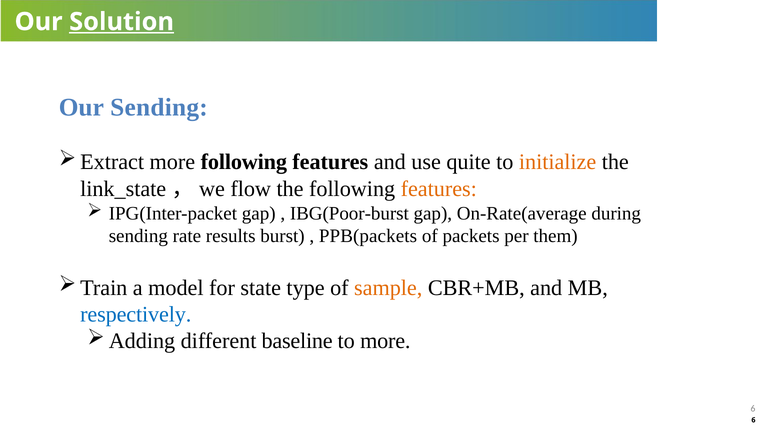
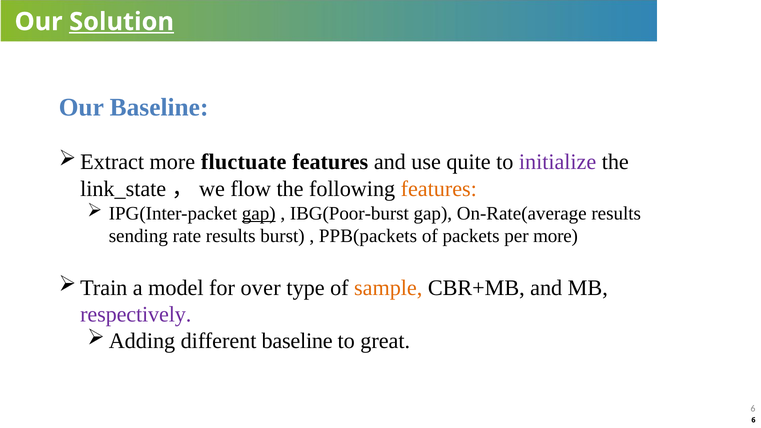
Our Sending: Sending -> Baseline (159, 107)
more following: following -> fluctuate (244, 162)
initialize colour: orange -> purple (558, 162)
gap underline: none -> present (259, 213)
On-Rate(average during: during -> results (616, 213)
per them: them -> more (556, 236)
state: state -> over (261, 288)
respectively colour: blue -> purple (136, 314)
to more: more -> great (385, 341)
